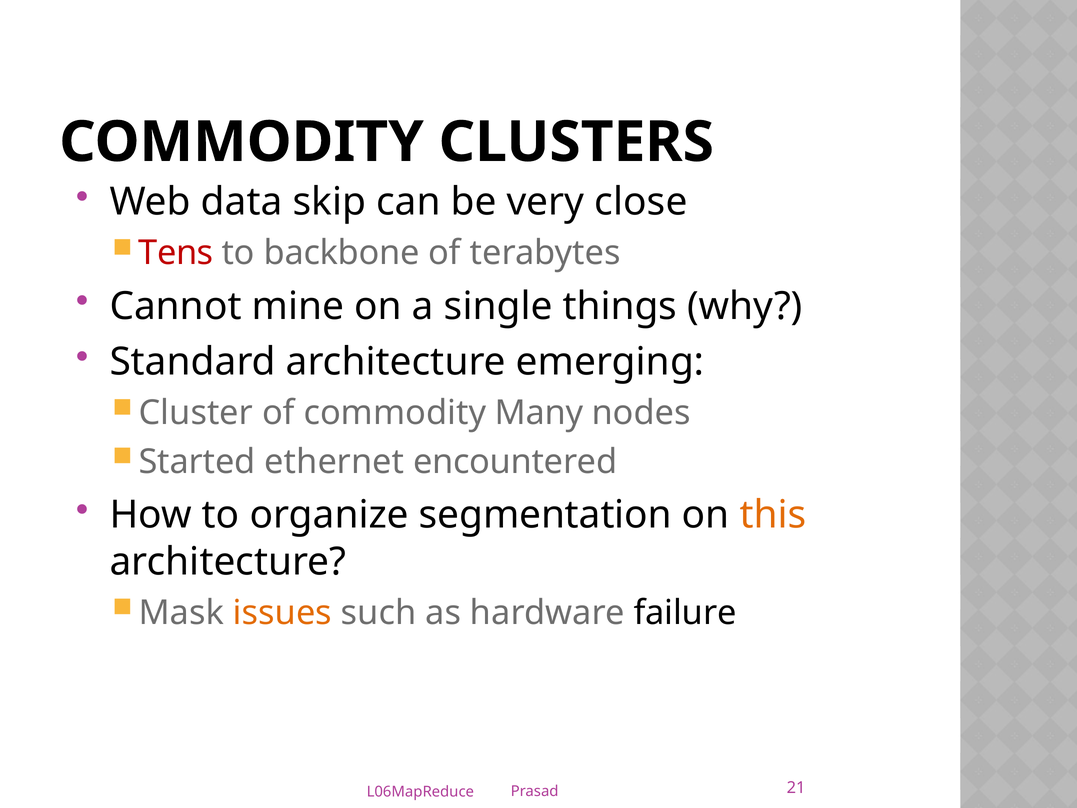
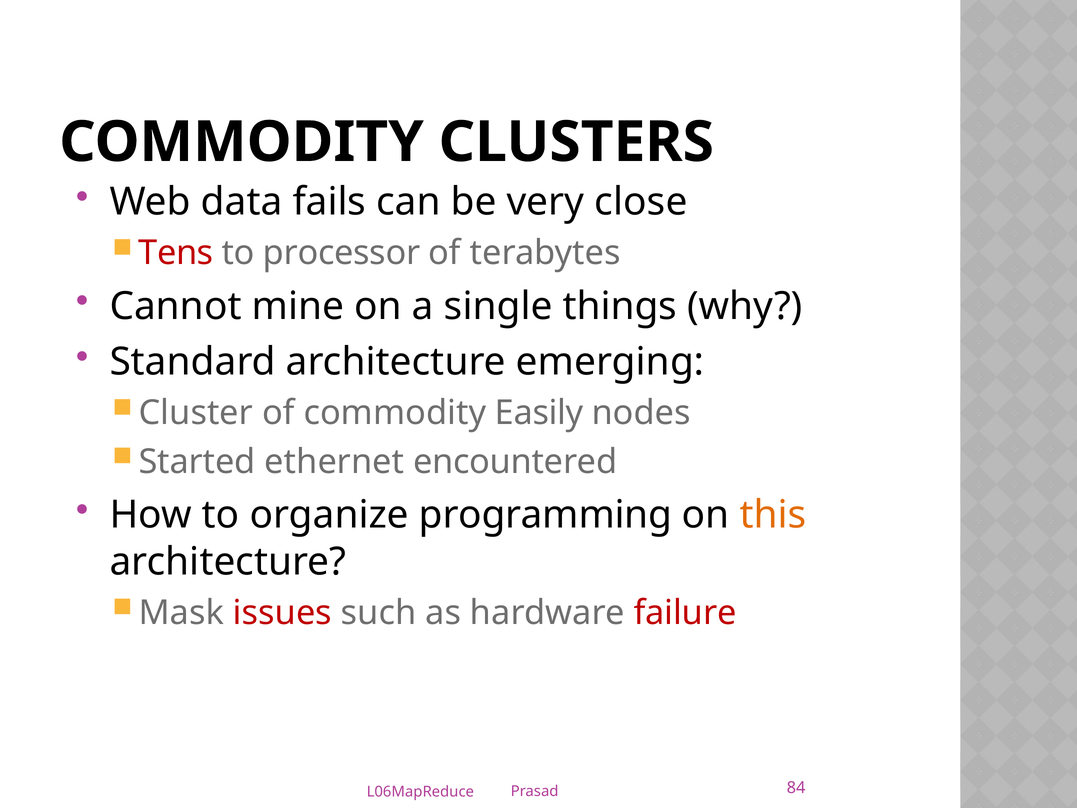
skip: skip -> fails (329, 202)
backbone: backbone -> processor (342, 253)
Many: Many -> Easily (539, 413)
segmentation: segmentation -> programming (545, 515)
issues colour: orange -> red (282, 613)
failure colour: black -> red (685, 613)
21: 21 -> 84 (796, 788)
